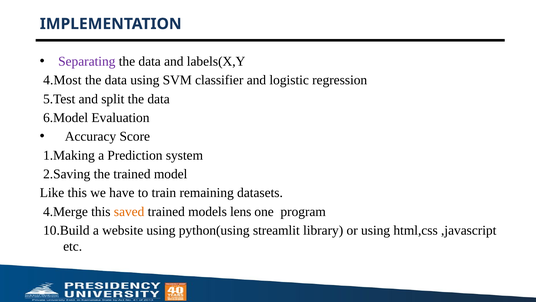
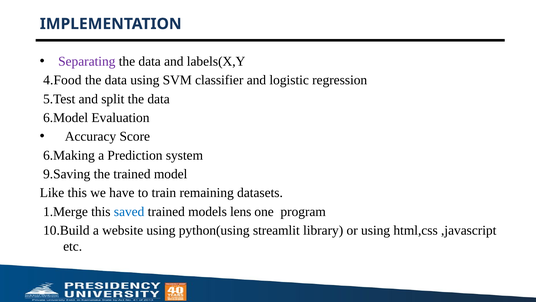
4.Most: 4.Most -> 4.Food (62, 80)
1.Making: 1.Making -> 6.Making (69, 155)
2.Saving: 2.Saving -> 9.Saving (67, 174)
4.Merge: 4.Merge -> 1.Merge (65, 211)
saved colour: orange -> blue (129, 211)
